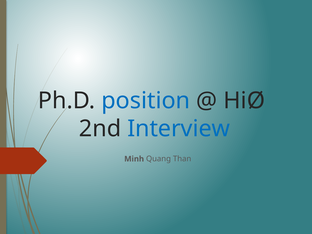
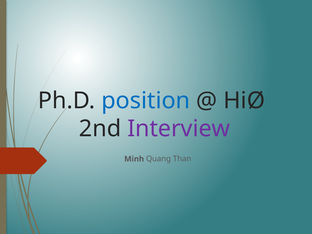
Interview colour: blue -> purple (179, 129)
